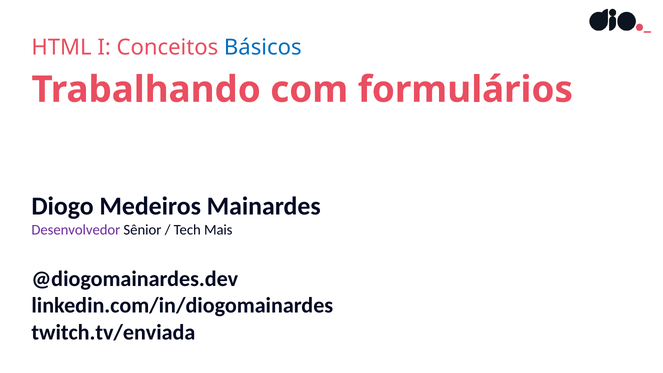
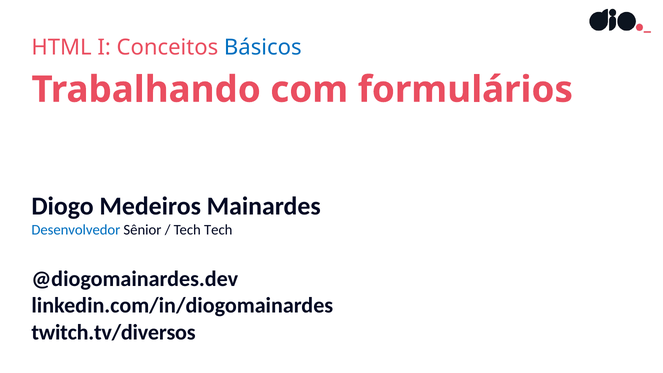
Desenvolvedor colour: purple -> blue (76, 230)
Tech Mais: Mais -> Tech (218, 230)
twitch.tv/enviada: twitch.tv/enviada -> twitch.tv/diversos (113, 332)
